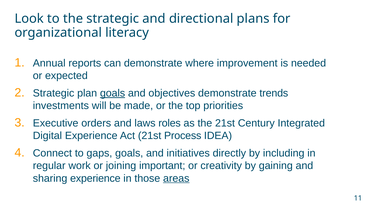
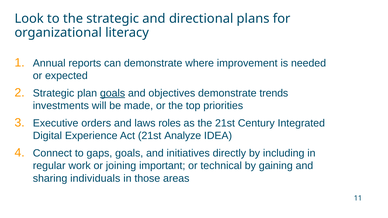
Process: Process -> Analyze (183, 136)
creativity: creativity -> technical (221, 166)
sharing experience: experience -> individuals (95, 178)
areas underline: present -> none (176, 178)
